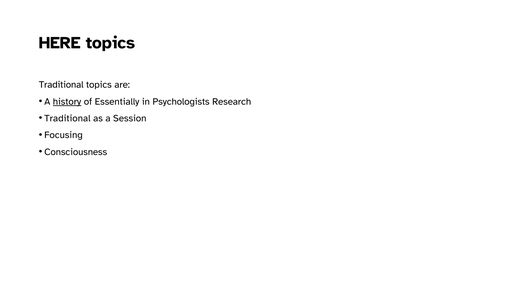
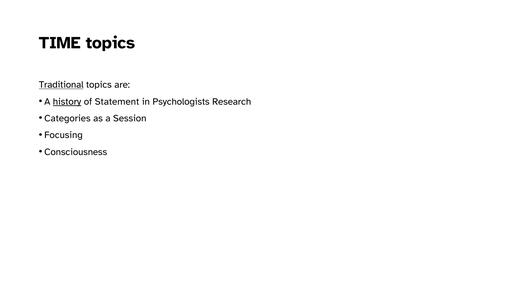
HERE: HERE -> TIME (60, 43)
Traditional underline: none -> present (61, 85)
Essentially: Essentially -> Statement (117, 101)
Traditional: Traditional -> Categories (67, 118)
